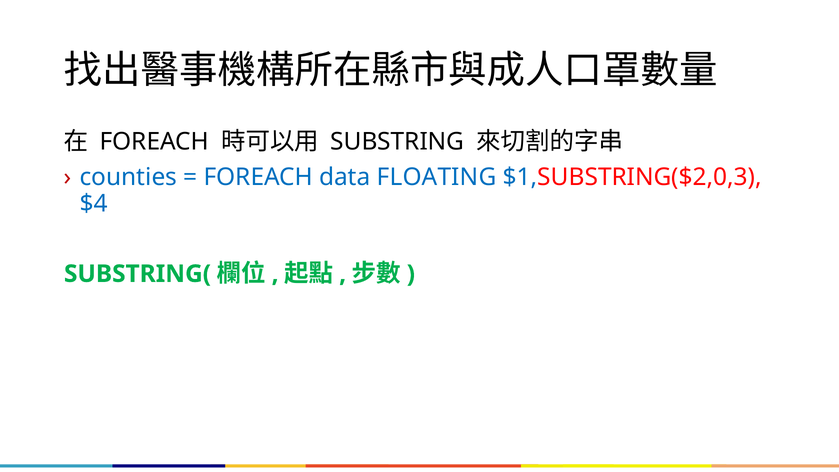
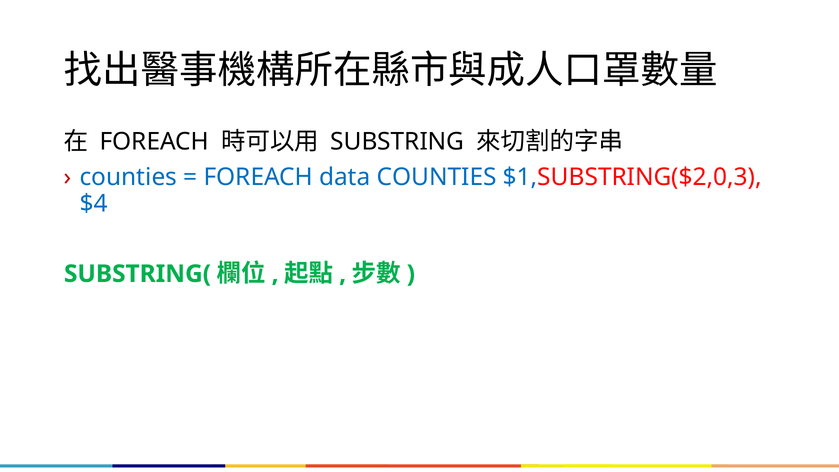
data FLOATING: FLOATING -> COUNTIES (437, 177)
